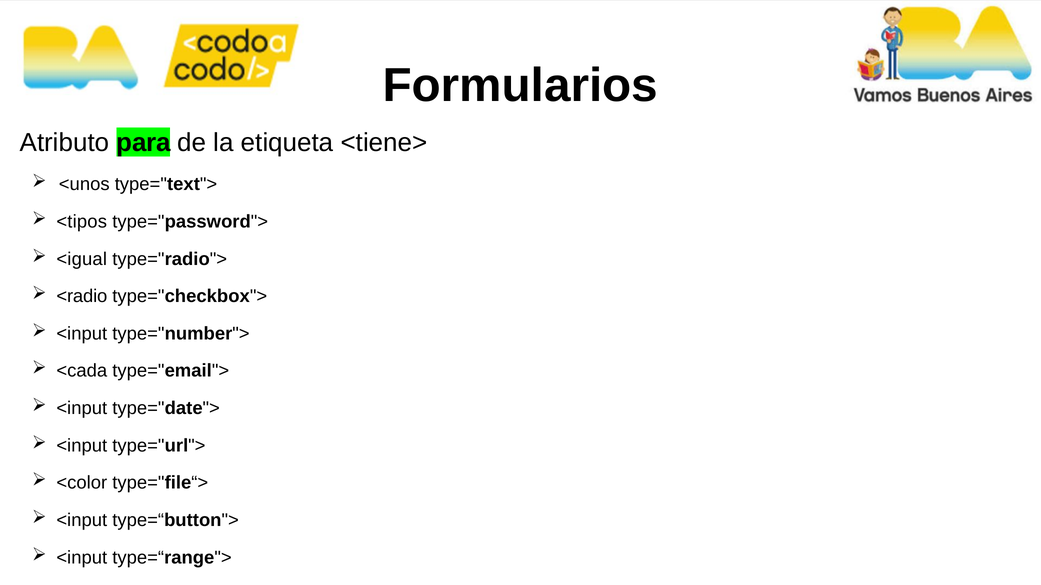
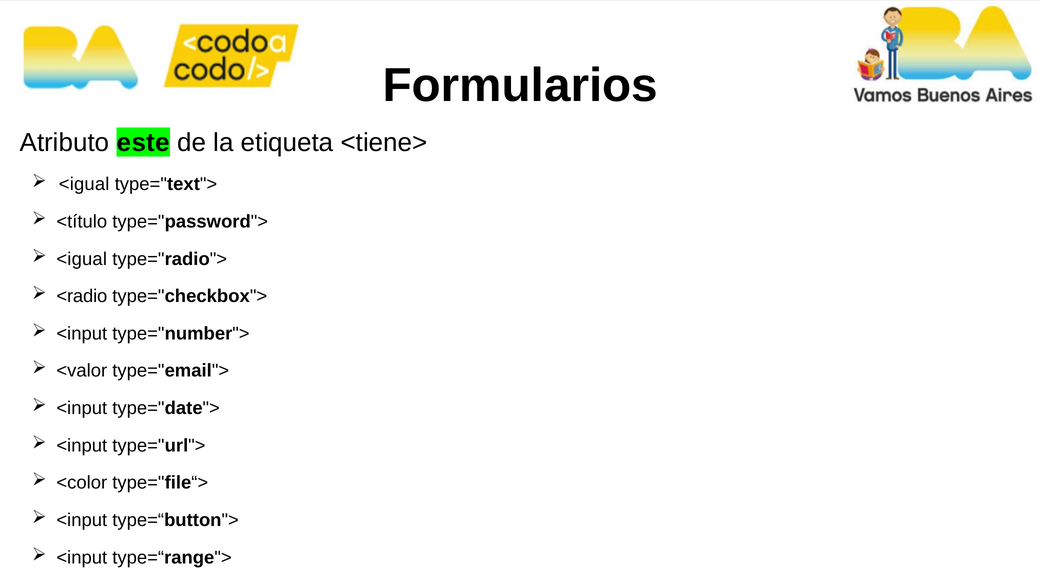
para: para -> este (143, 143)
<unos: <unos -> <igual (84, 184)
<tipos: <tipos -> <título (82, 222)
<cada: <cada -> <valor (82, 371)
